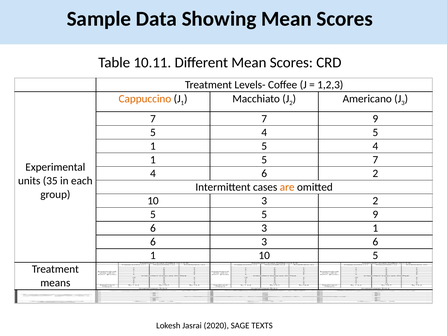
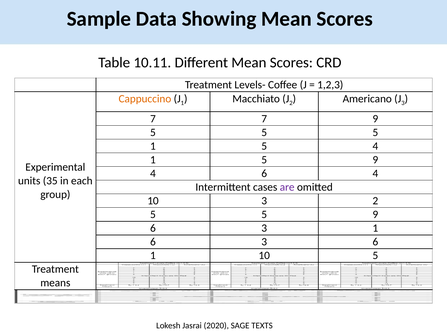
4: 4 -> 5 (264, 132)
1 5 7: 7 -> 9 (375, 159)
6 2: 2 -> 4 (375, 173)
are colour: orange -> purple (287, 187)
